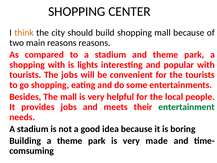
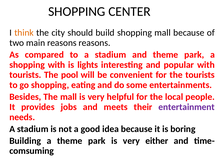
The jobs: jobs -> pool (70, 75)
entertainment colour: green -> purple (187, 107)
made: made -> either (157, 141)
